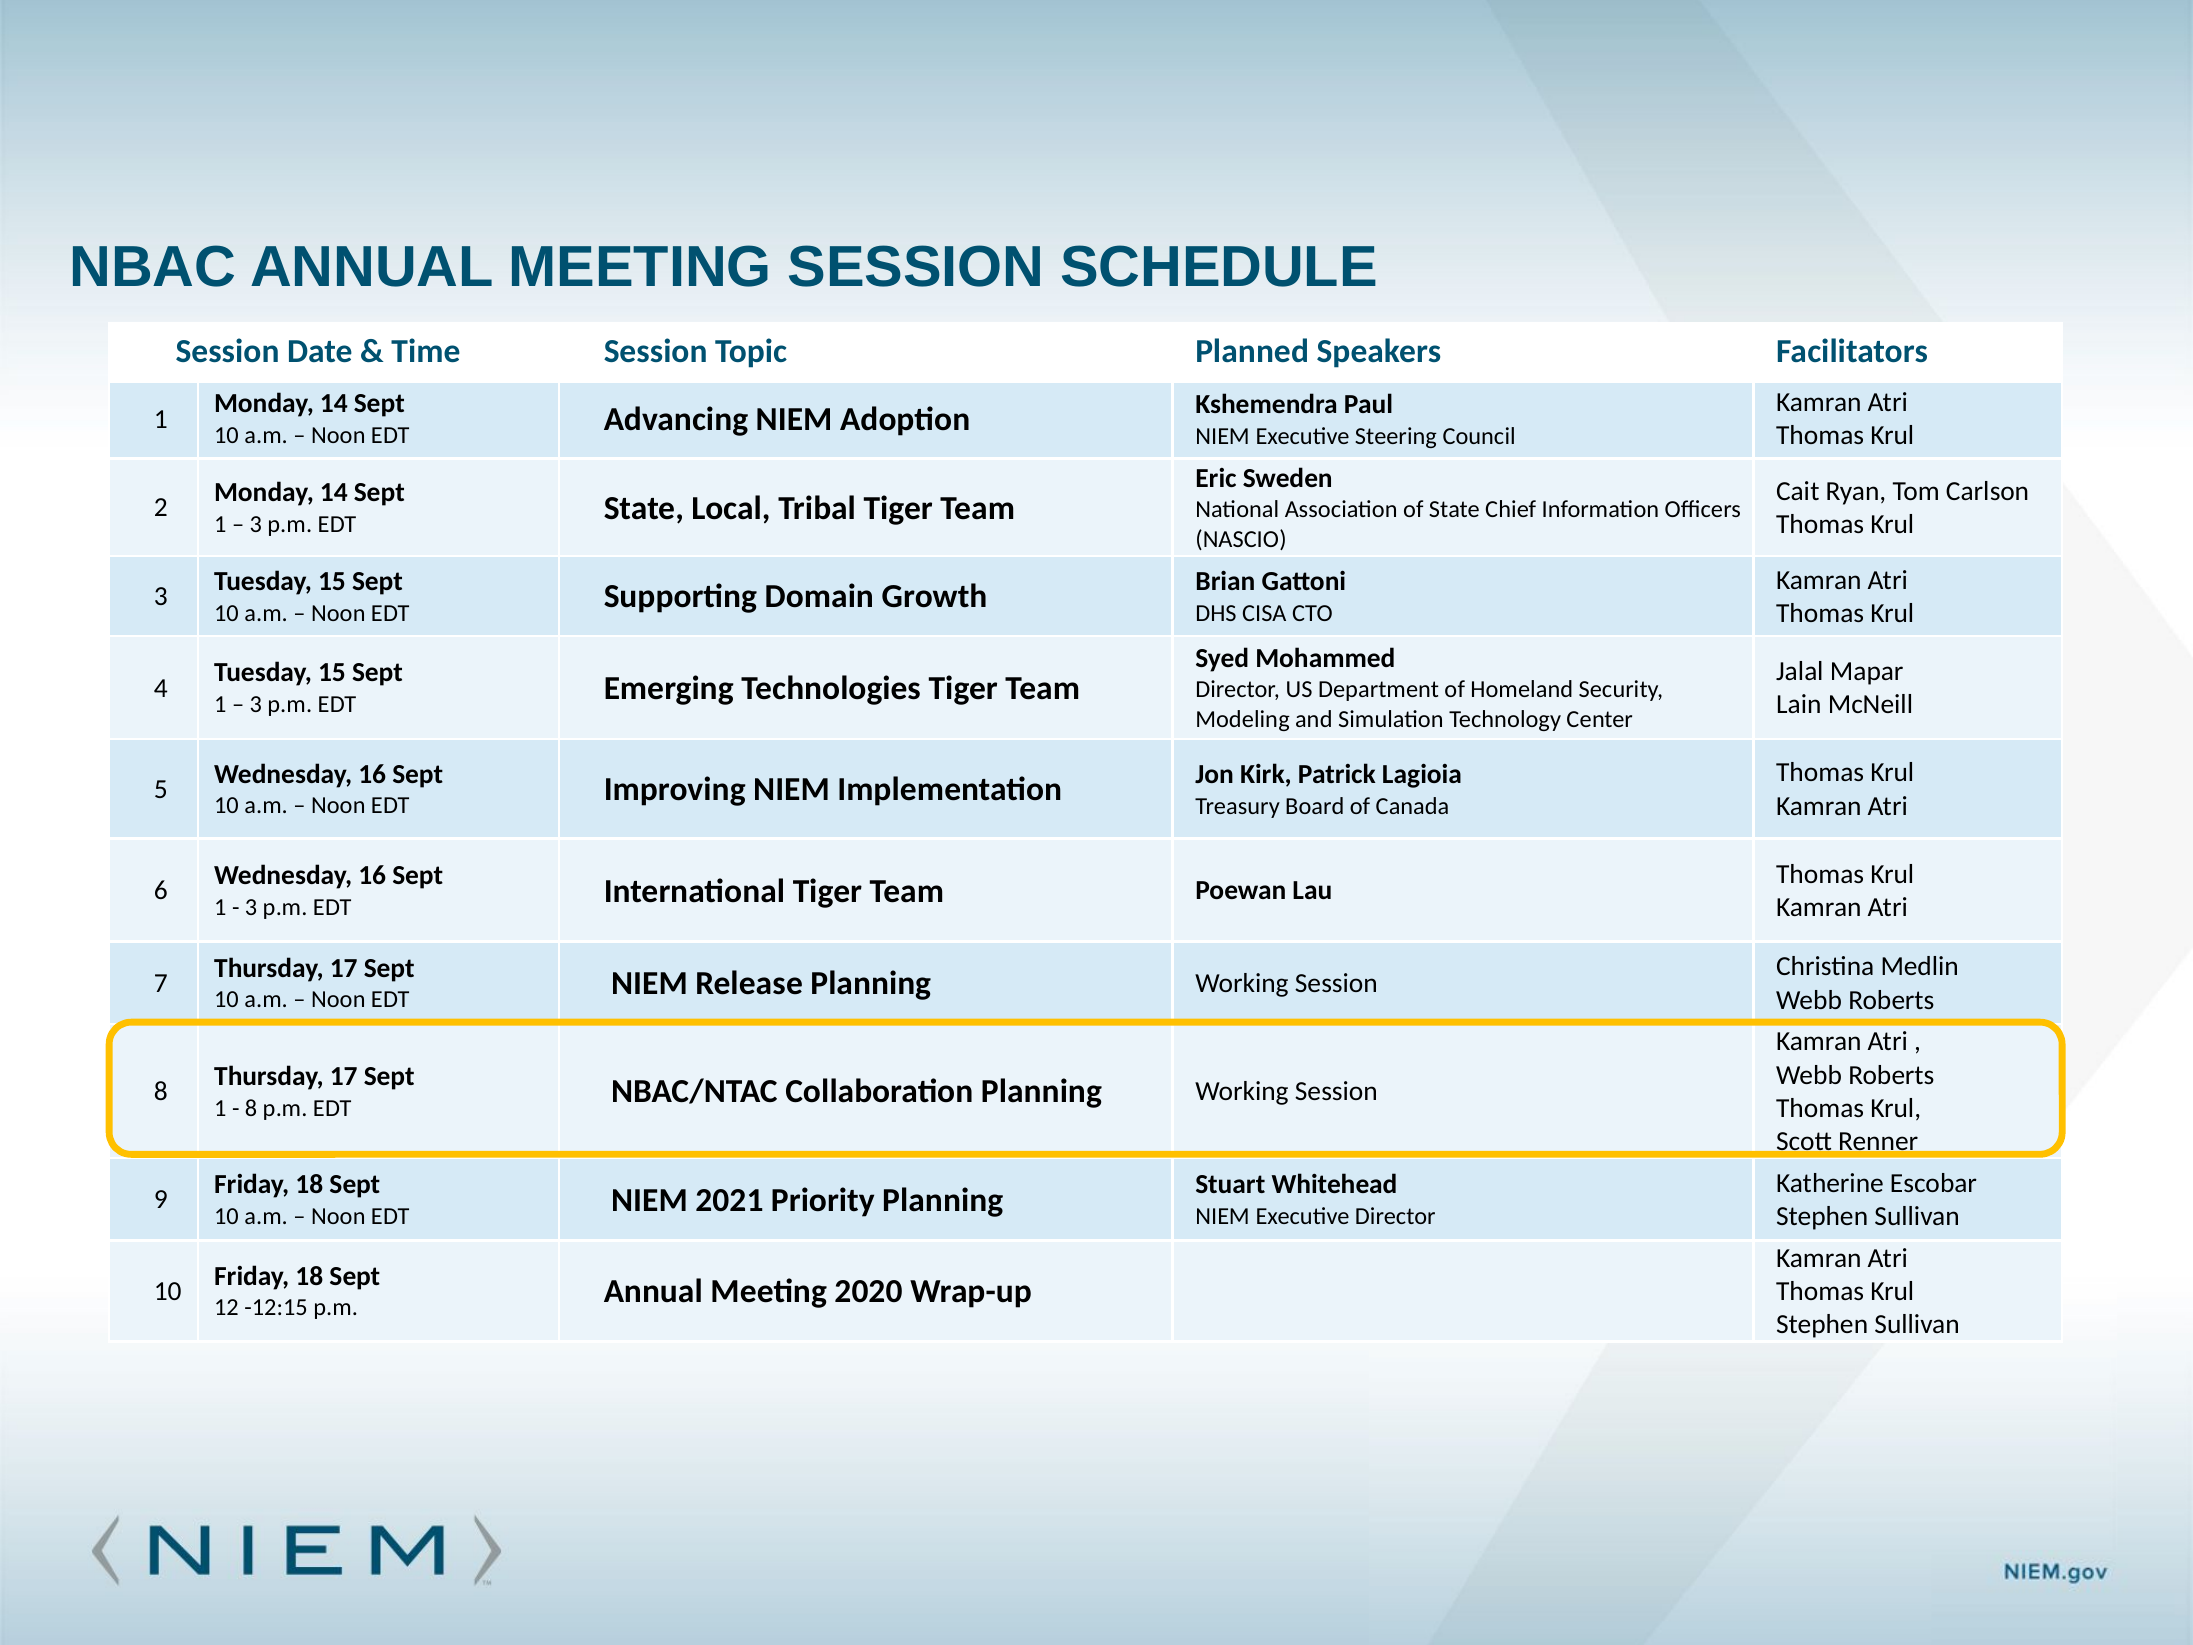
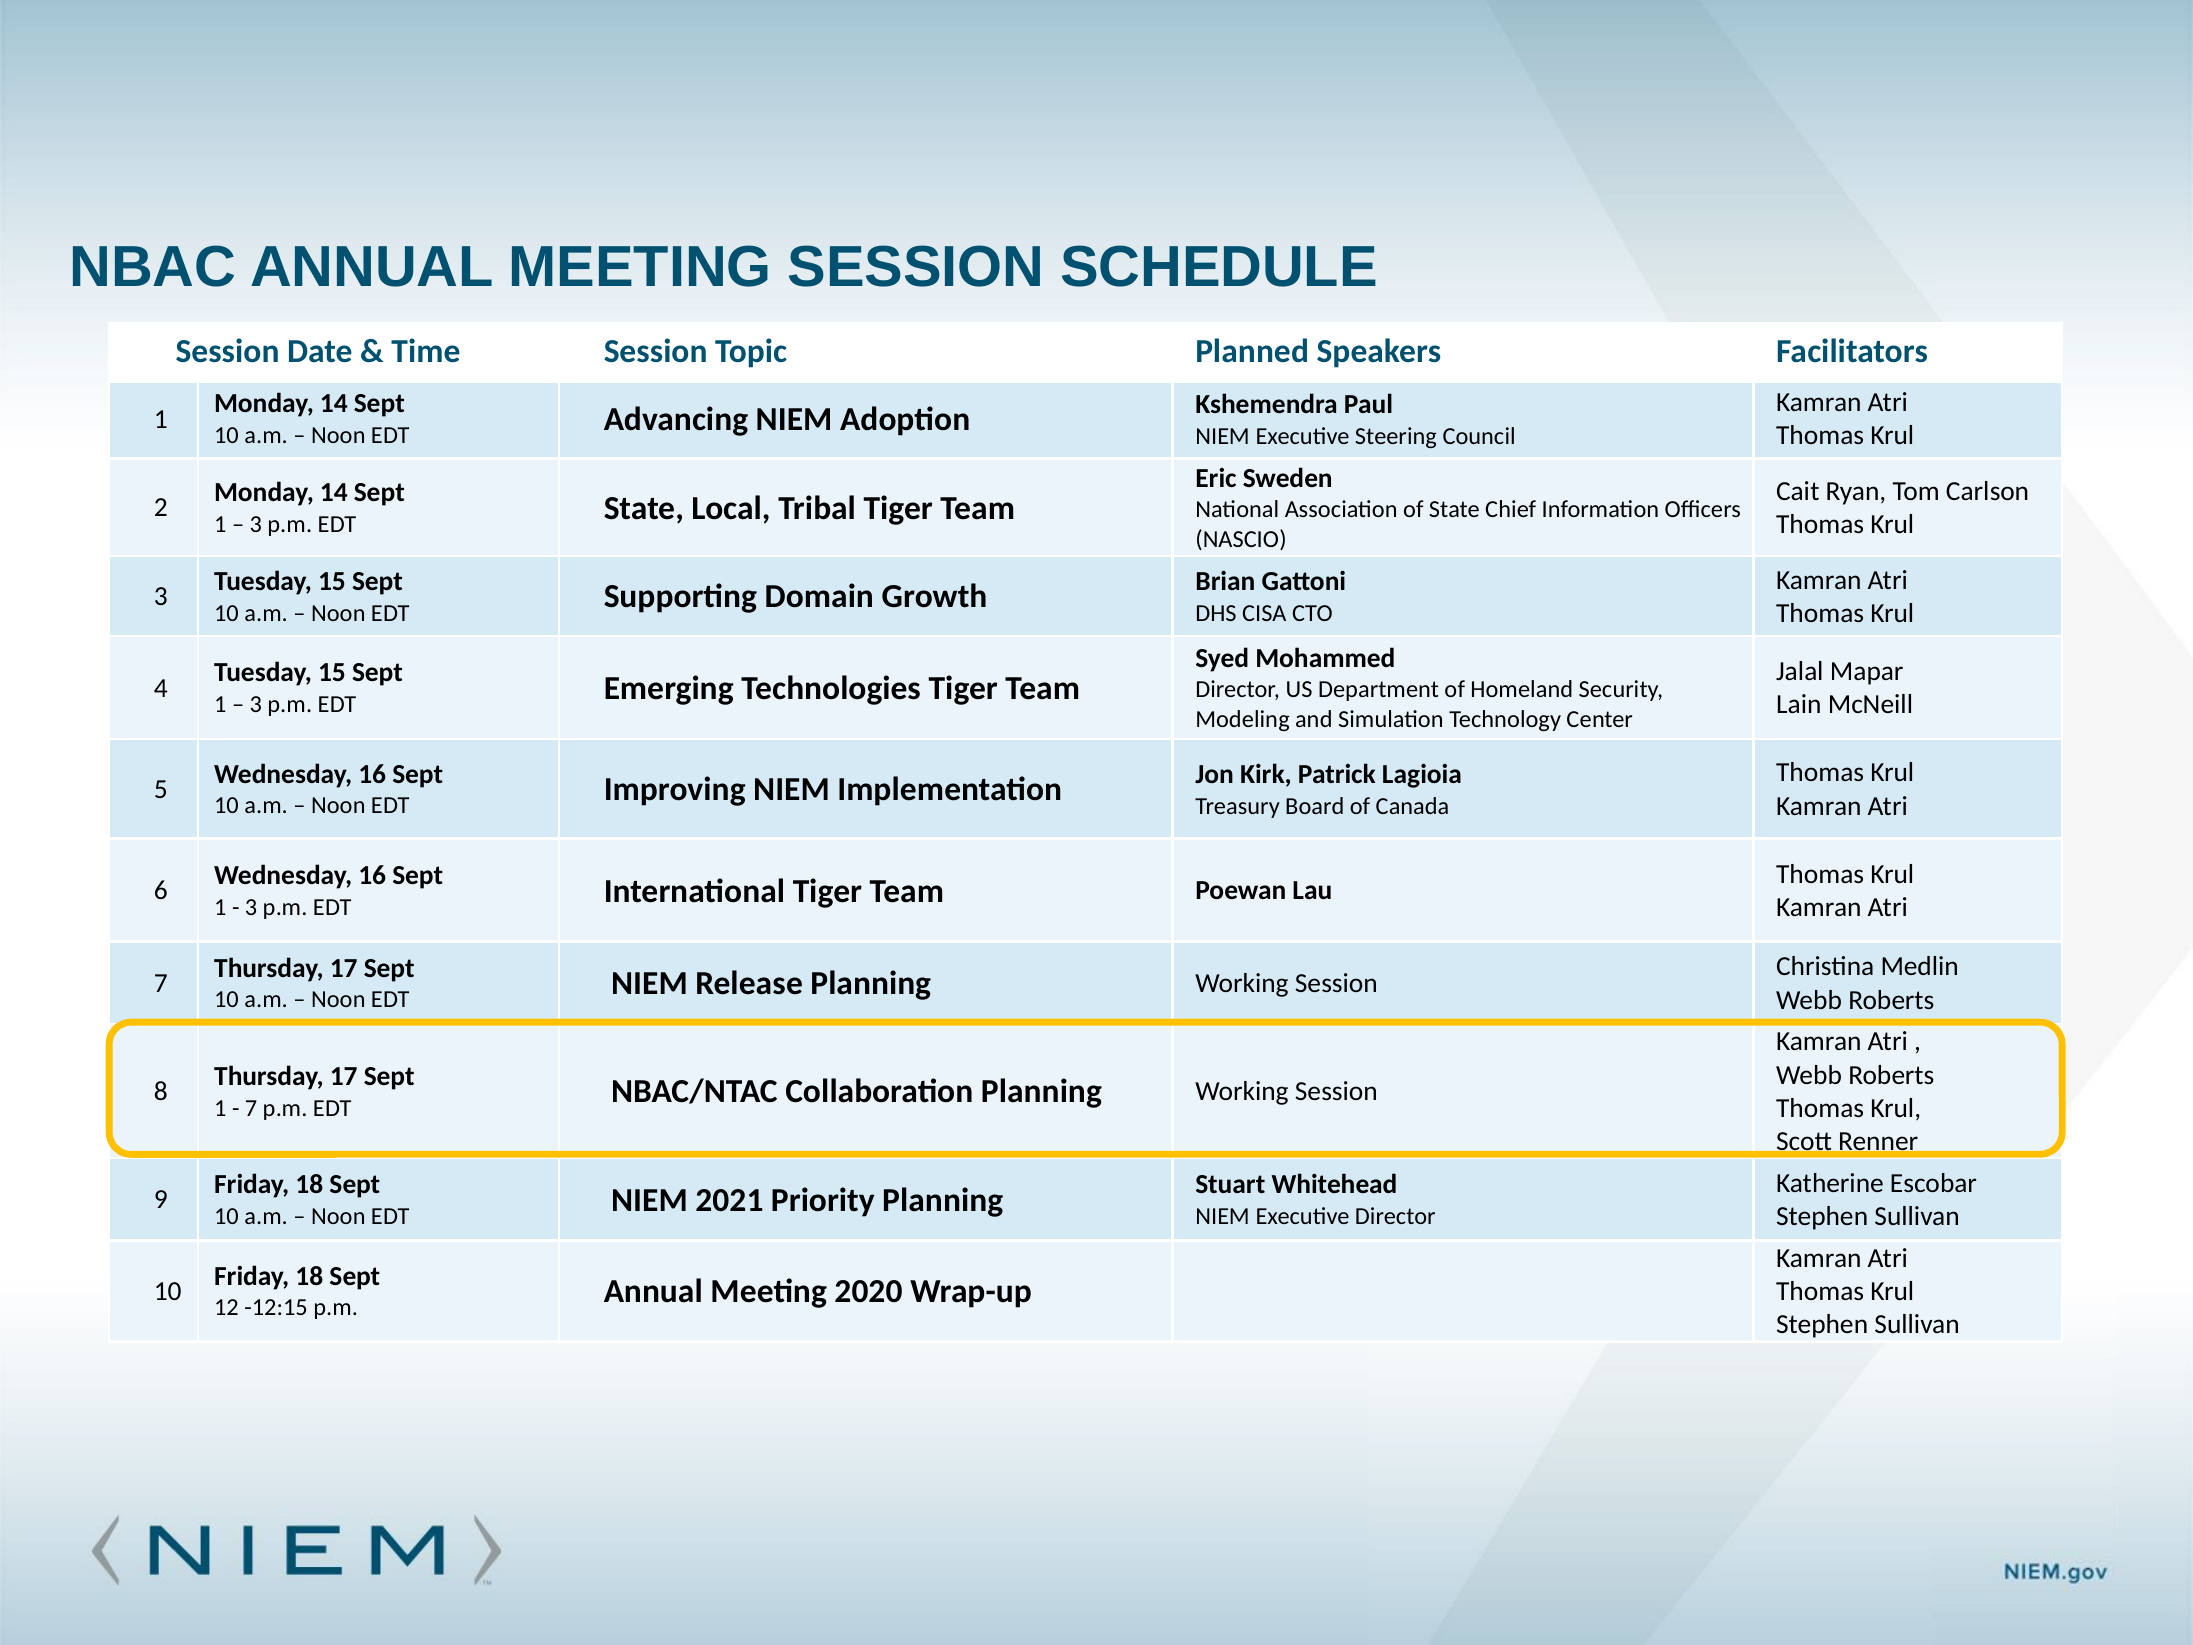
8: 8 -> 7 (251, 1108)
